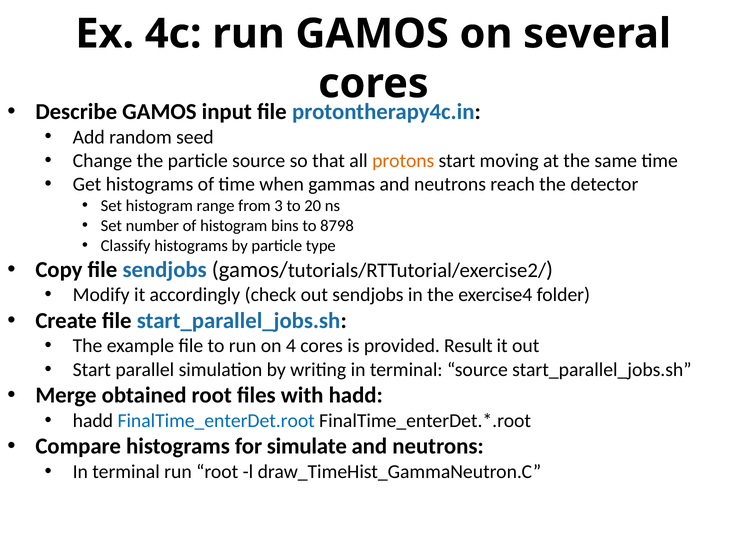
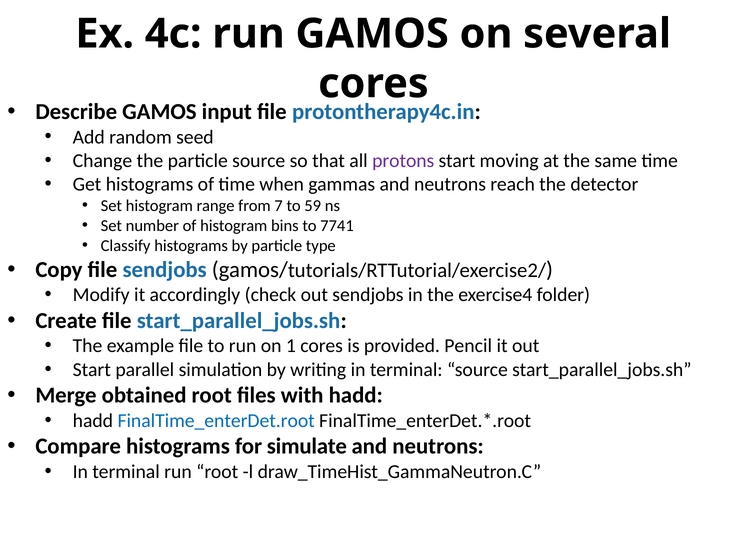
protons colour: orange -> purple (403, 161)
3: 3 -> 7 (279, 206)
20: 20 -> 59 (313, 206)
8798: 8798 -> 7741 (337, 226)
4: 4 -> 1 (291, 346)
Result: Result -> Pencil (468, 346)
